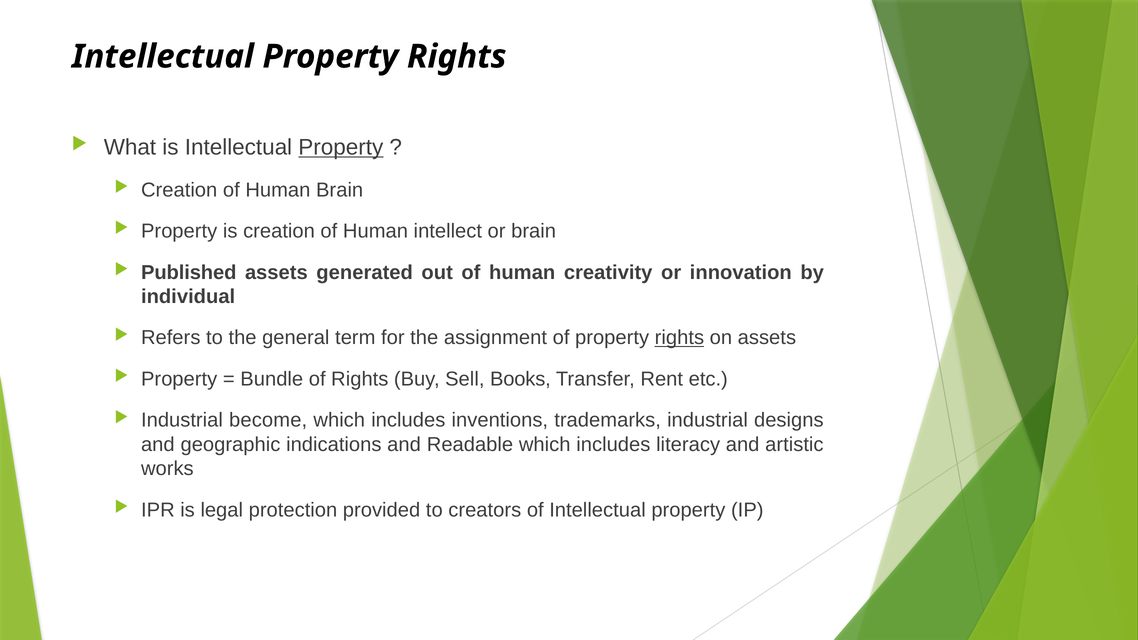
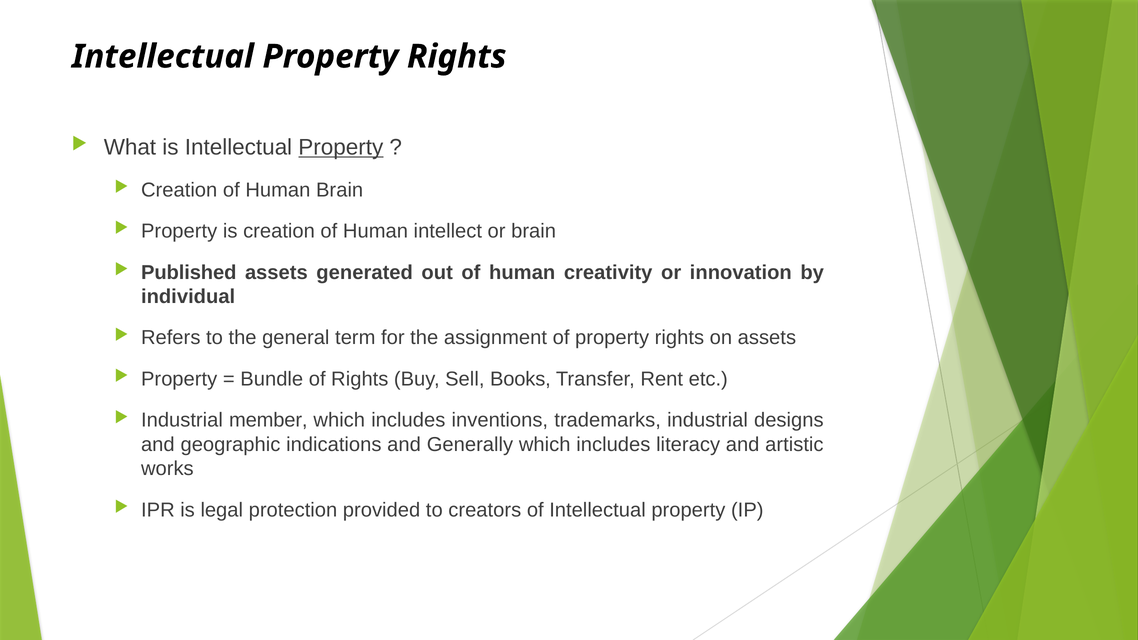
rights underline: present -> none (679, 338)
become: become -> member (268, 420)
Readable: Readable -> Generally (470, 445)
